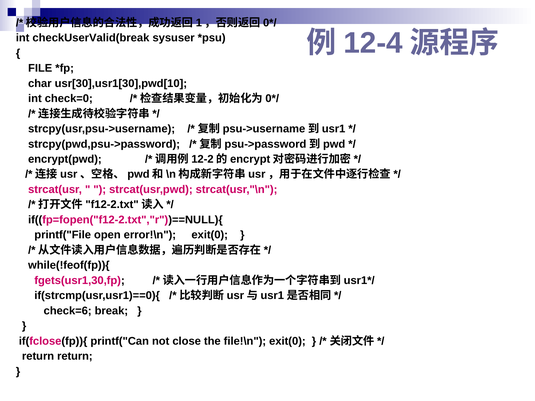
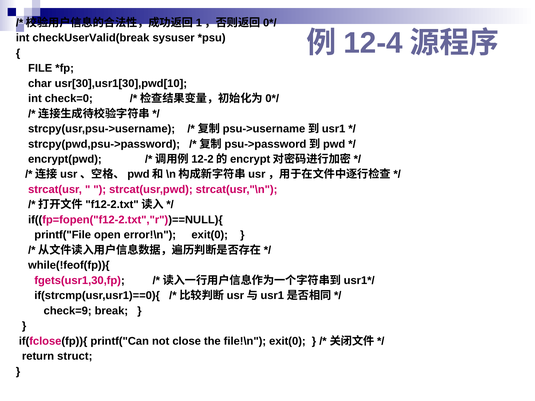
check=6: check=6 -> check=9 (68, 311)
return return: return -> struct (75, 356)
